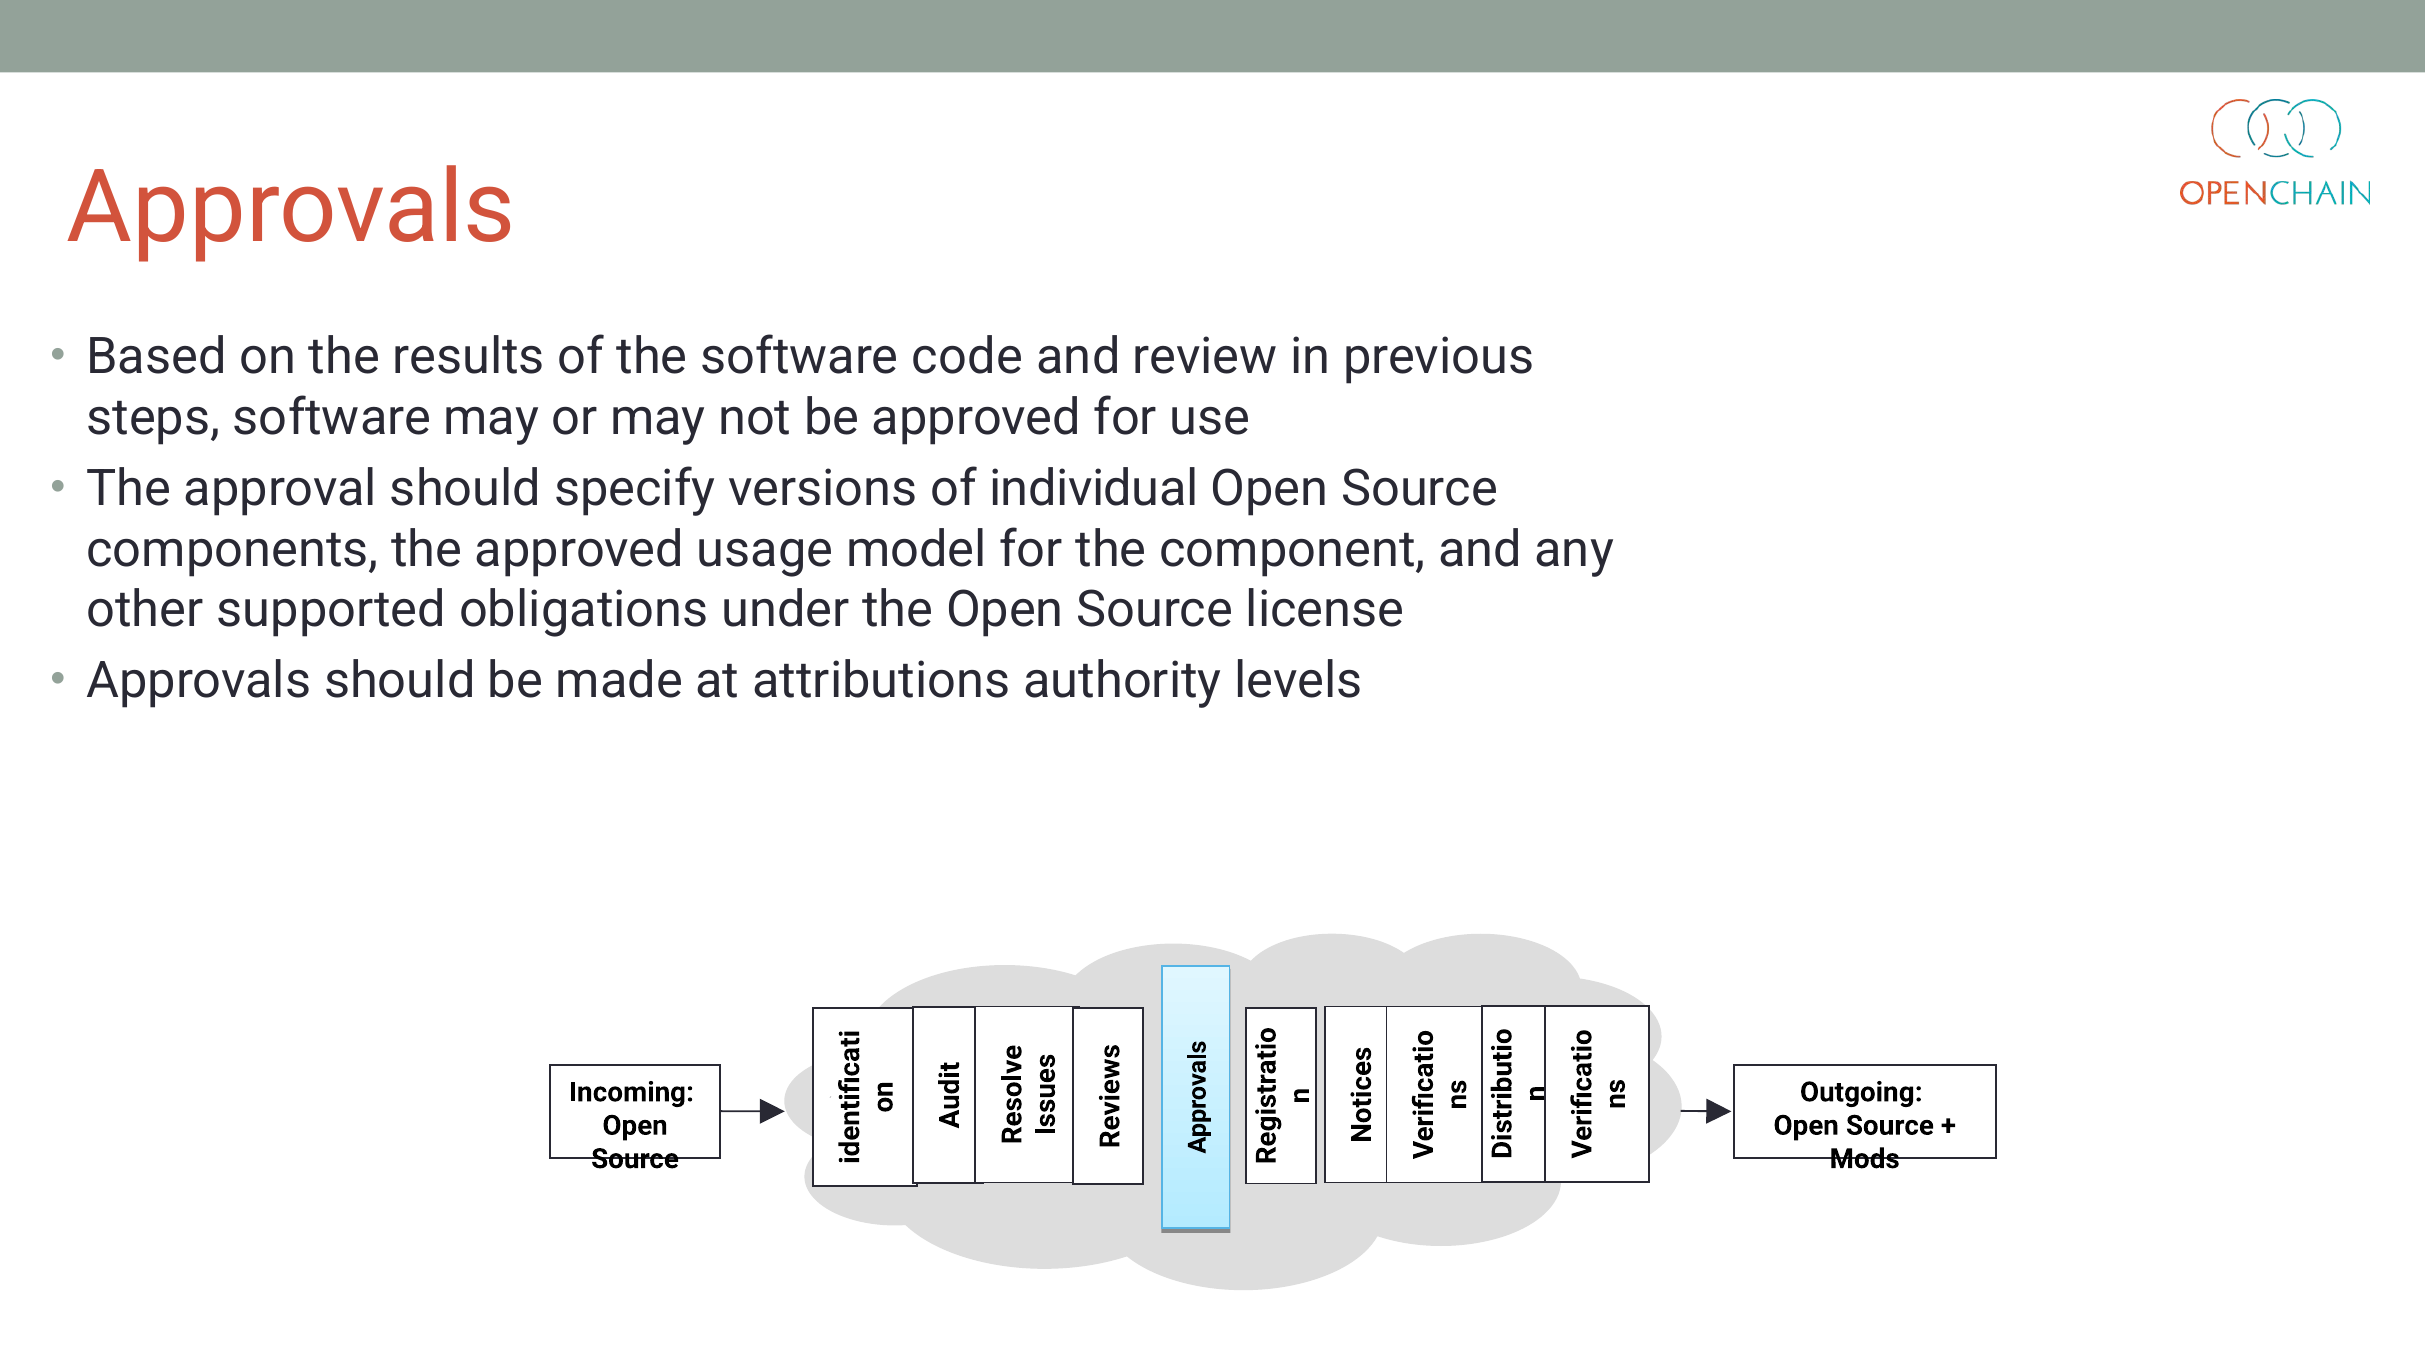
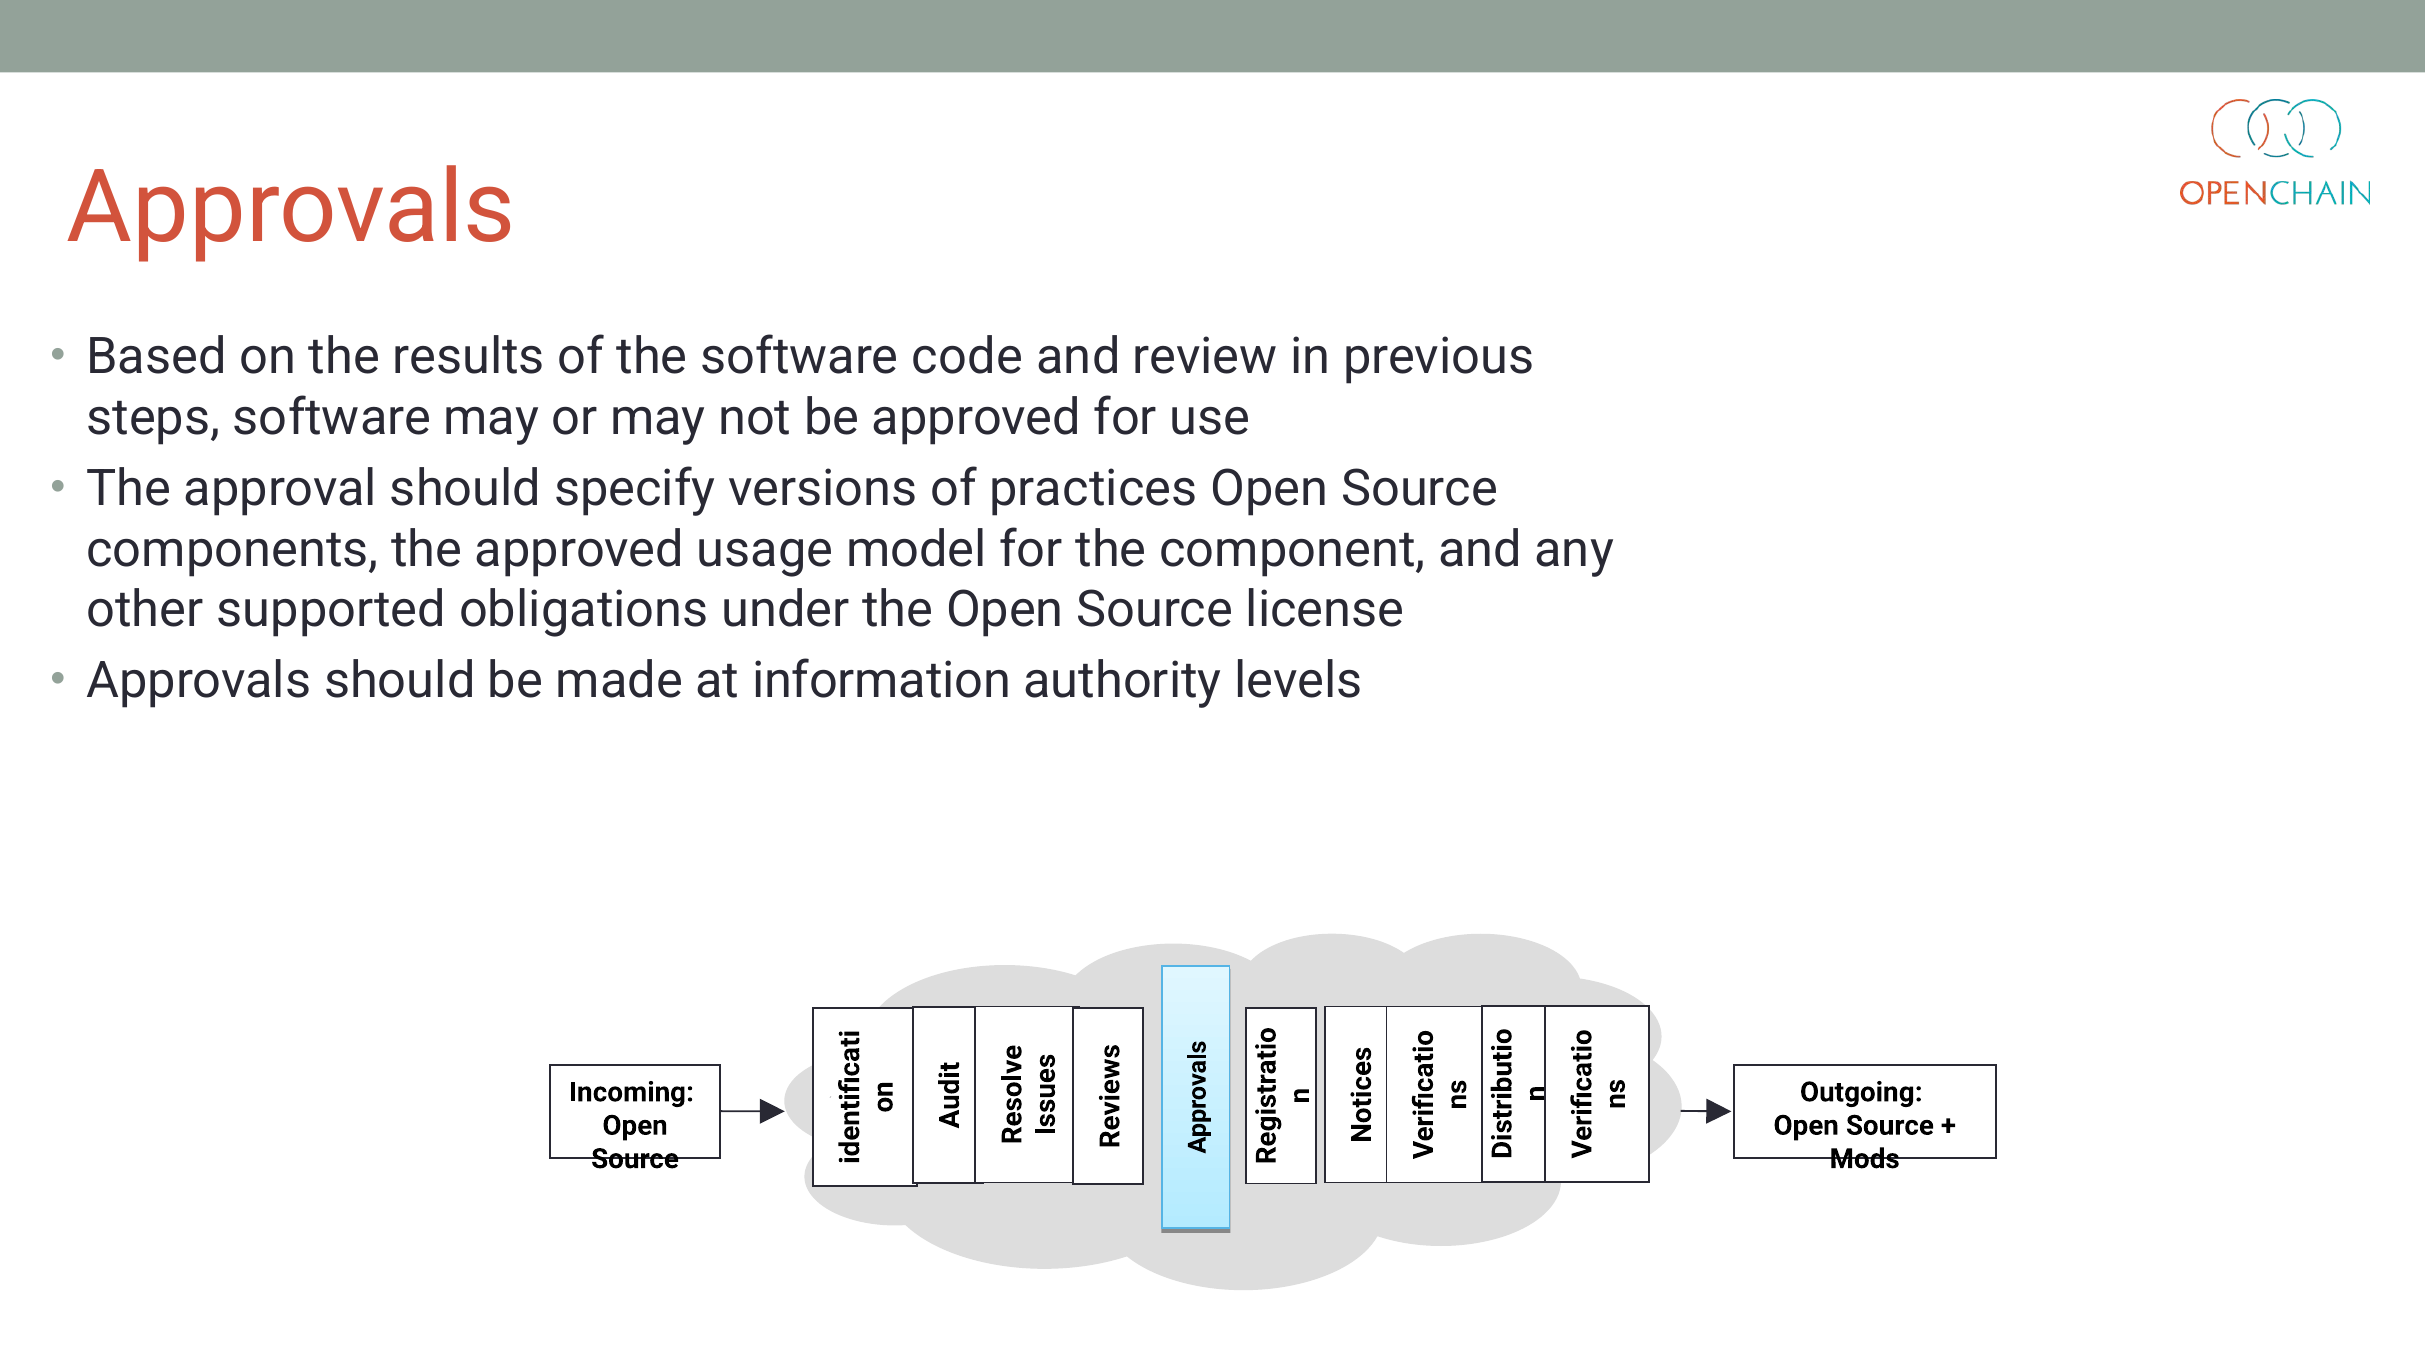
individual: individual -> practices (1094, 489)
attributions: attributions -> information (882, 681)
